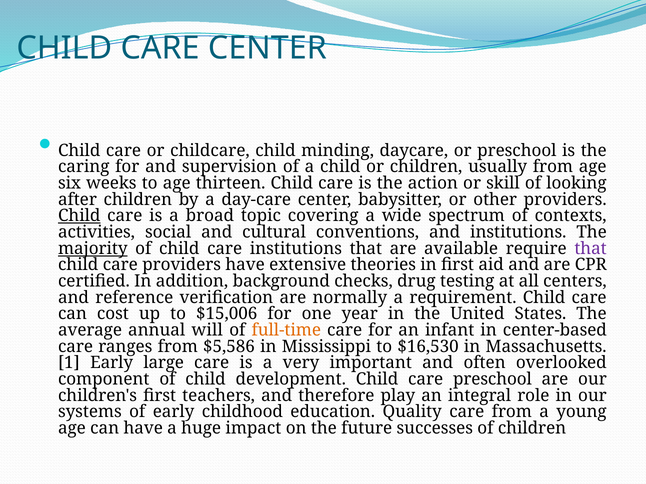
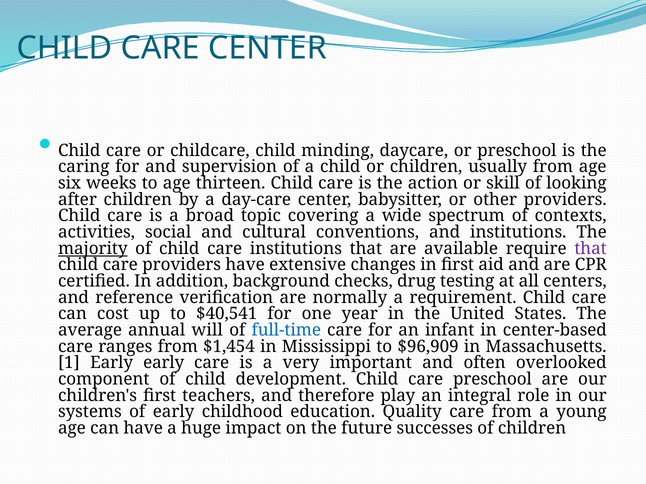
Child underline: present -> none (79, 216)
theories: theories -> changes (383, 265)
$15,006: $15,006 -> $40,541 (227, 314)
full-time colour: orange -> blue (286, 331)
$5,586: $5,586 -> $1,454 (229, 347)
$16,530: $16,530 -> $96,909 (428, 347)
Early large: large -> early (164, 363)
